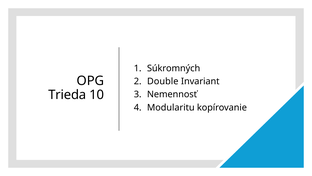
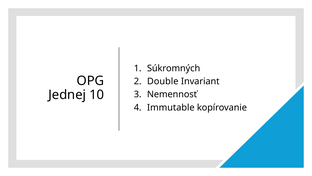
Trieda: Trieda -> Jednej (67, 95)
Modularitu: Modularitu -> Immutable (171, 107)
